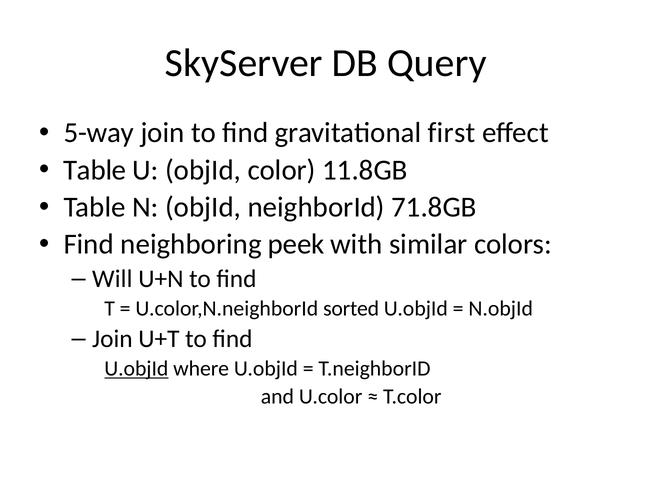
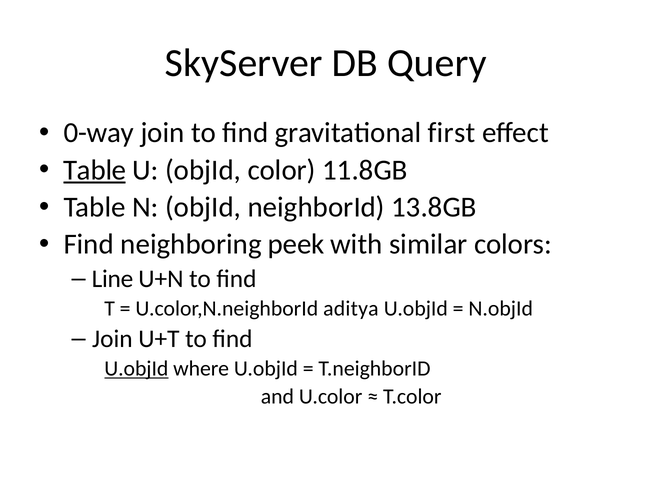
5-way: 5-way -> 0-way (99, 133)
Table underline: none -> present (95, 170)
71.8GB: 71.8GB -> 13.8GB (434, 207)
Will: Will -> Line (112, 279)
sorted: sorted -> aditya (351, 308)
